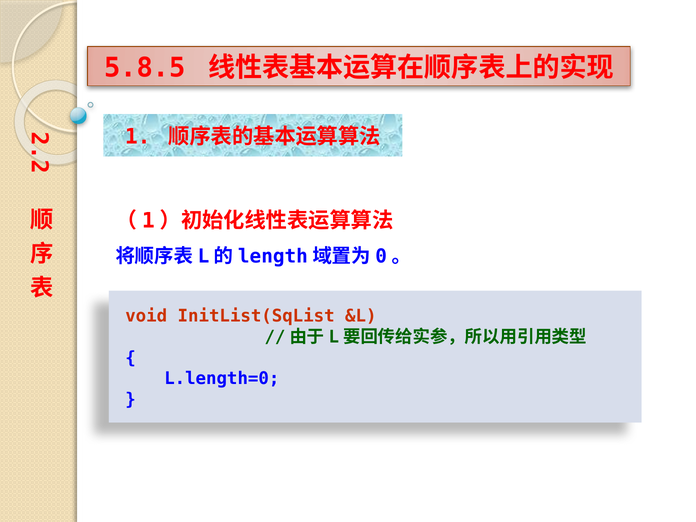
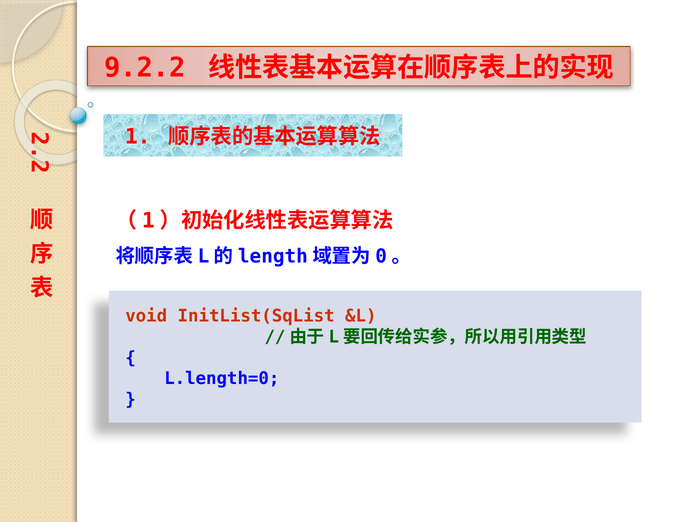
5.8.5: 5.8.5 -> 9.2.2 (145, 68)
